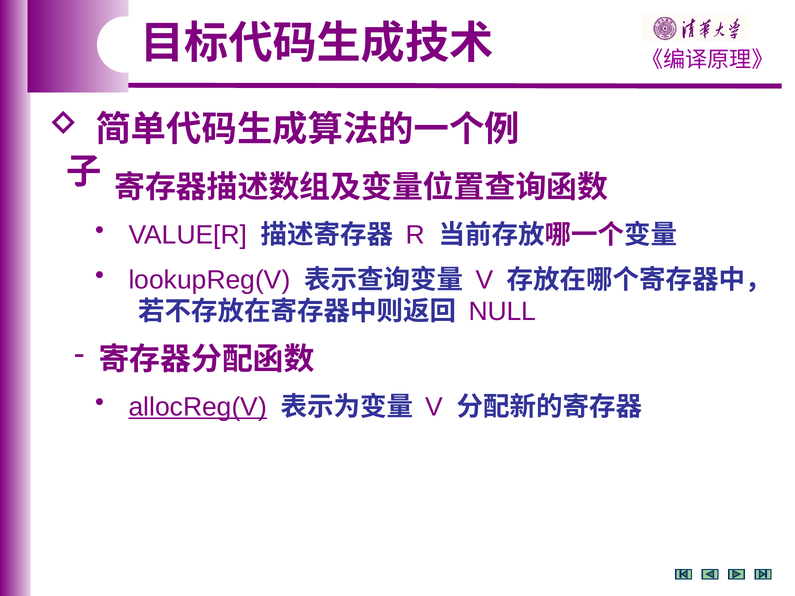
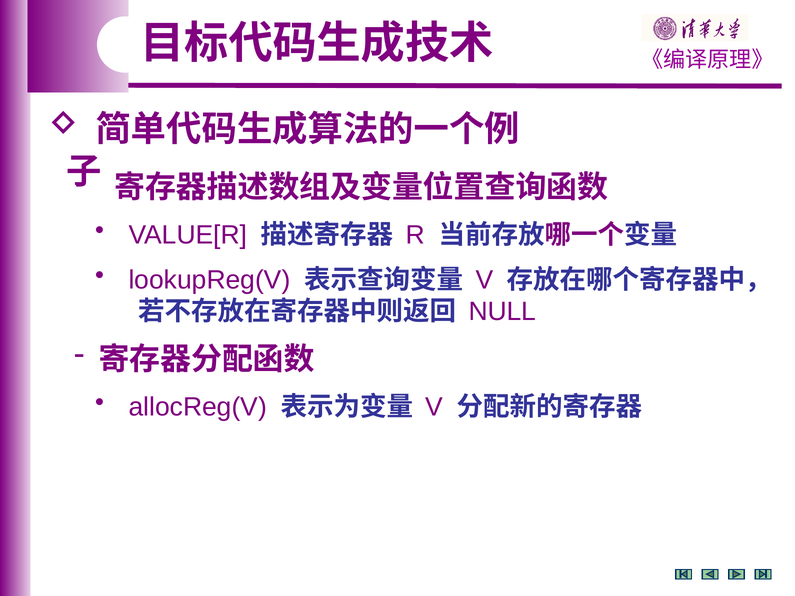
allocReg(V underline: present -> none (198, 407)
